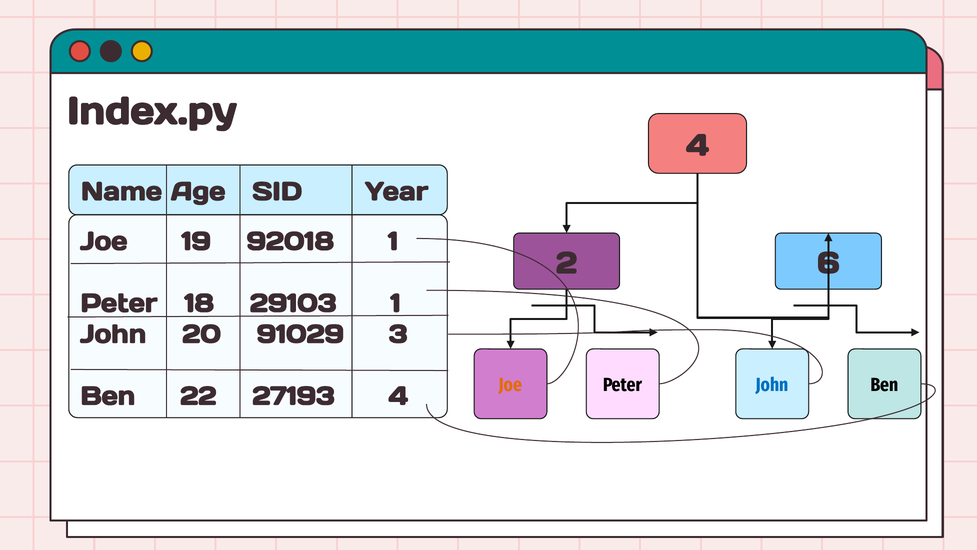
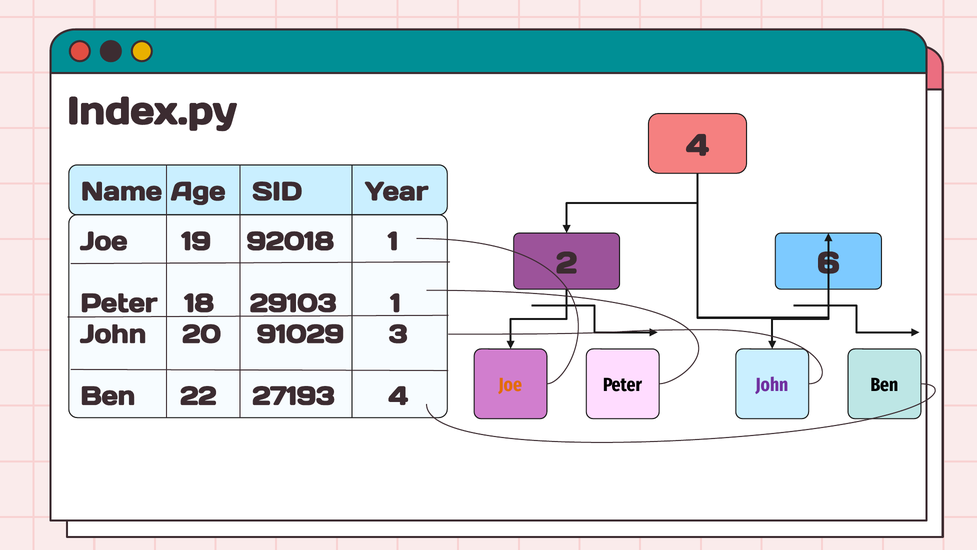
John colour: blue -> purple (772, 385)
